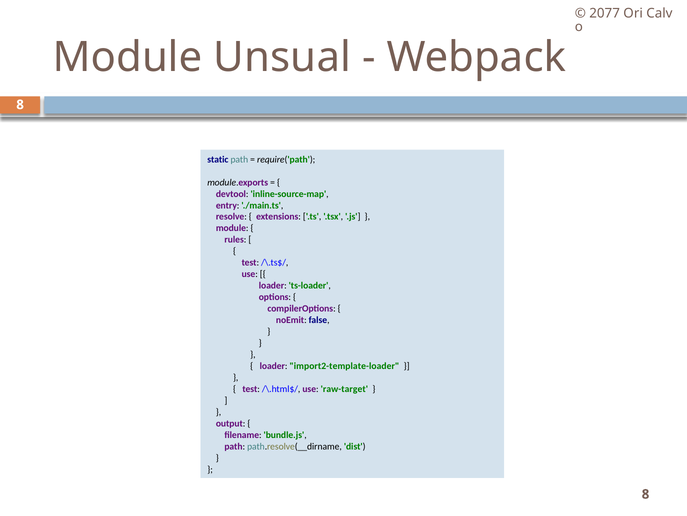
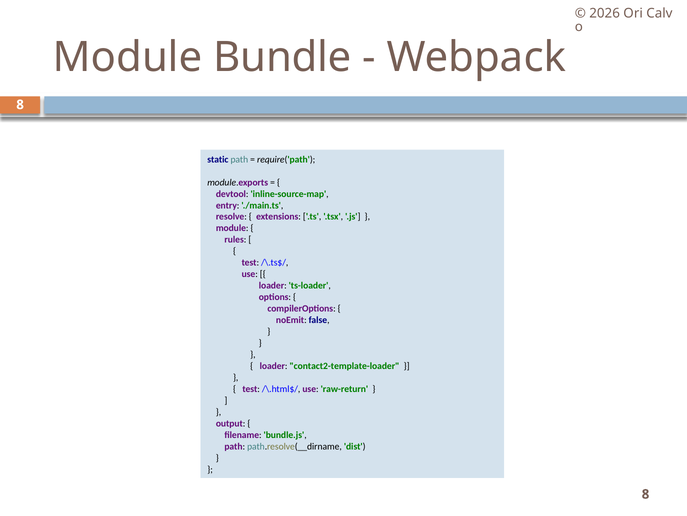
2077: 2077 -> 2026 (605, 14)
Unsual: Unsual -> Bundle (282, 57)
import2-template-loader: import2-template-loader -> contact2-template-loader (344, 366)
raw-target: raw-target -> raw-return (344, 389)
